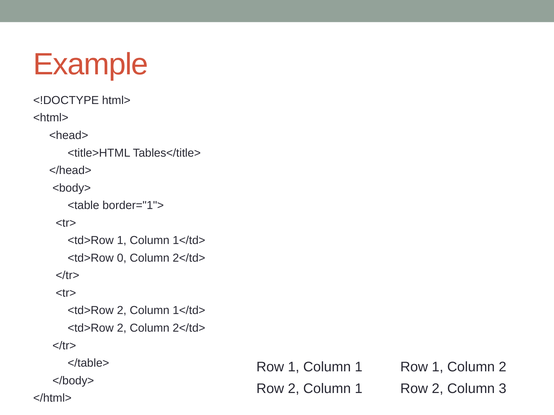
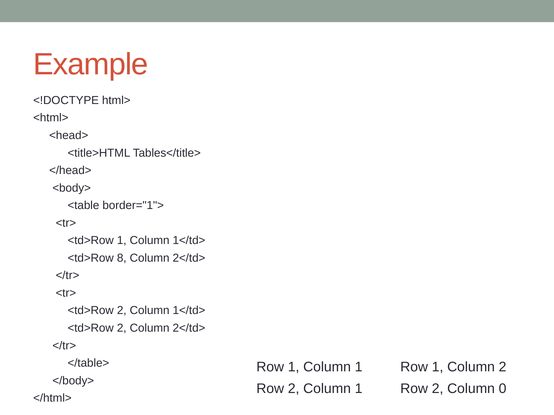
0: 0 -> 8 (122, 258)
3: 3 -> 0 (503, 389)
